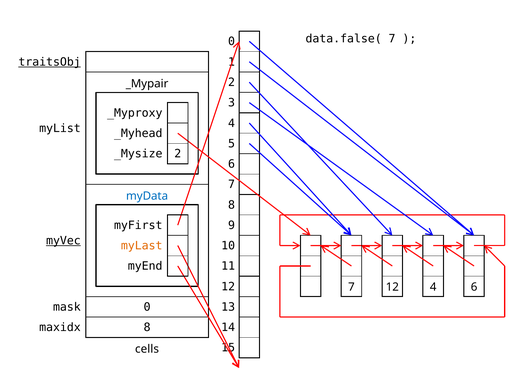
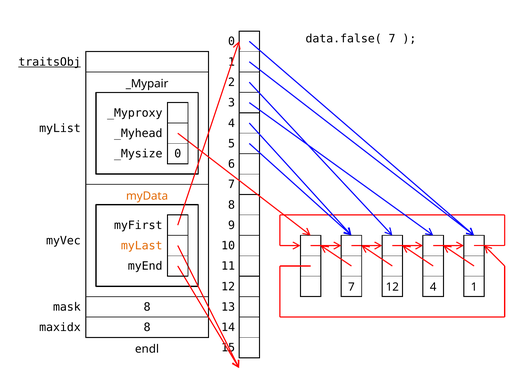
2: 2 -> 0 (178, 154)
myData colour: blue -> orange (147, 196)
myVec underline: present -> none (63, 241)
12 6: 6 -> 1 (474, 287)
mask 0: 0 -> 8 (147, 307)
cells: cells -> endl (147, 349)
